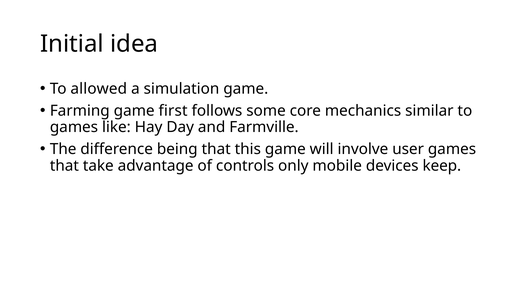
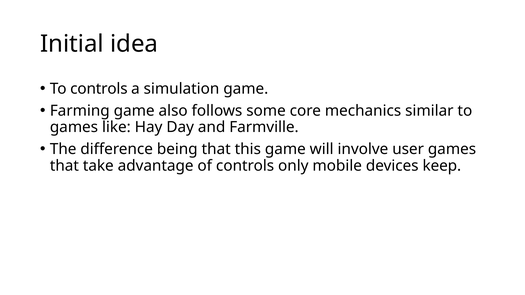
To allowed: allowed -> controls (99, 89)
first: first -> also (173, 111)
